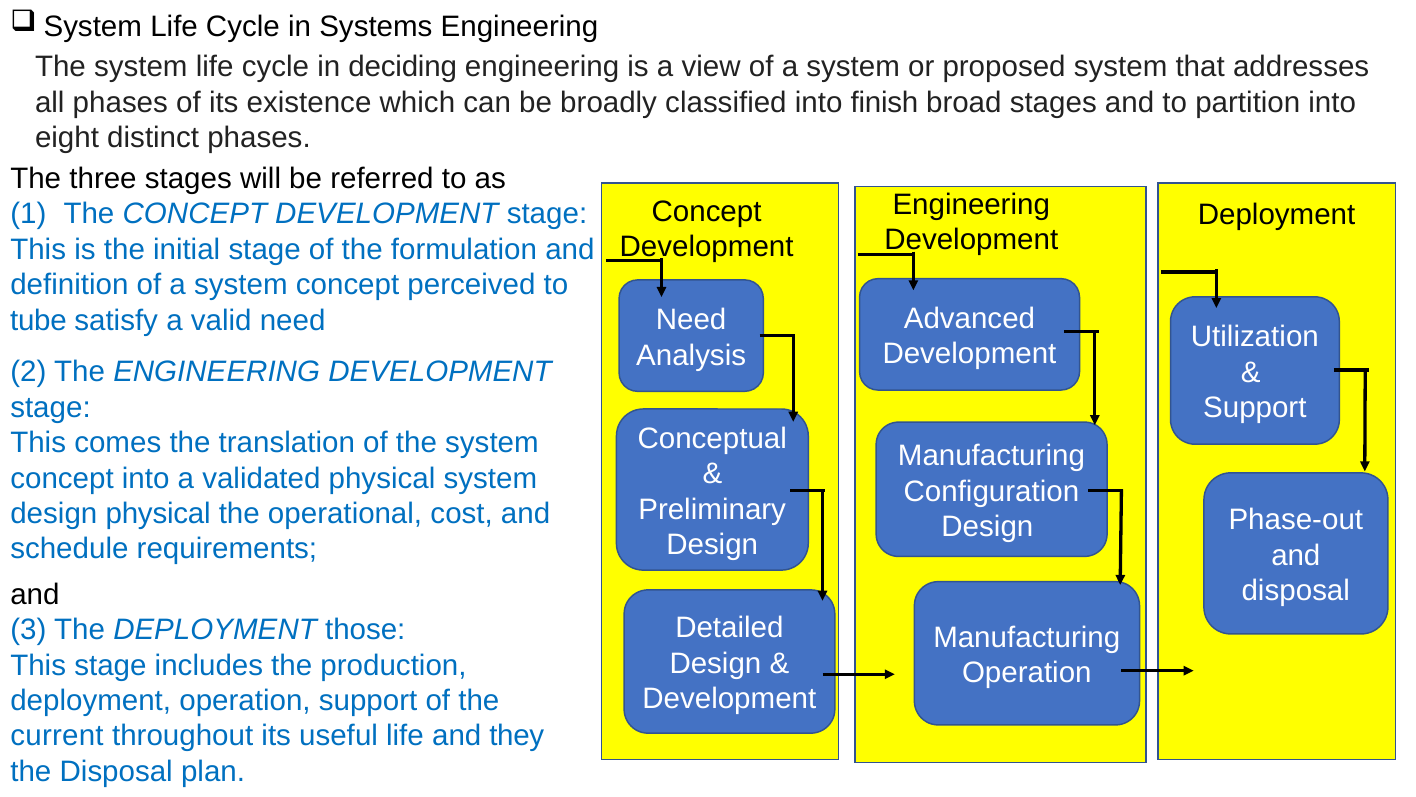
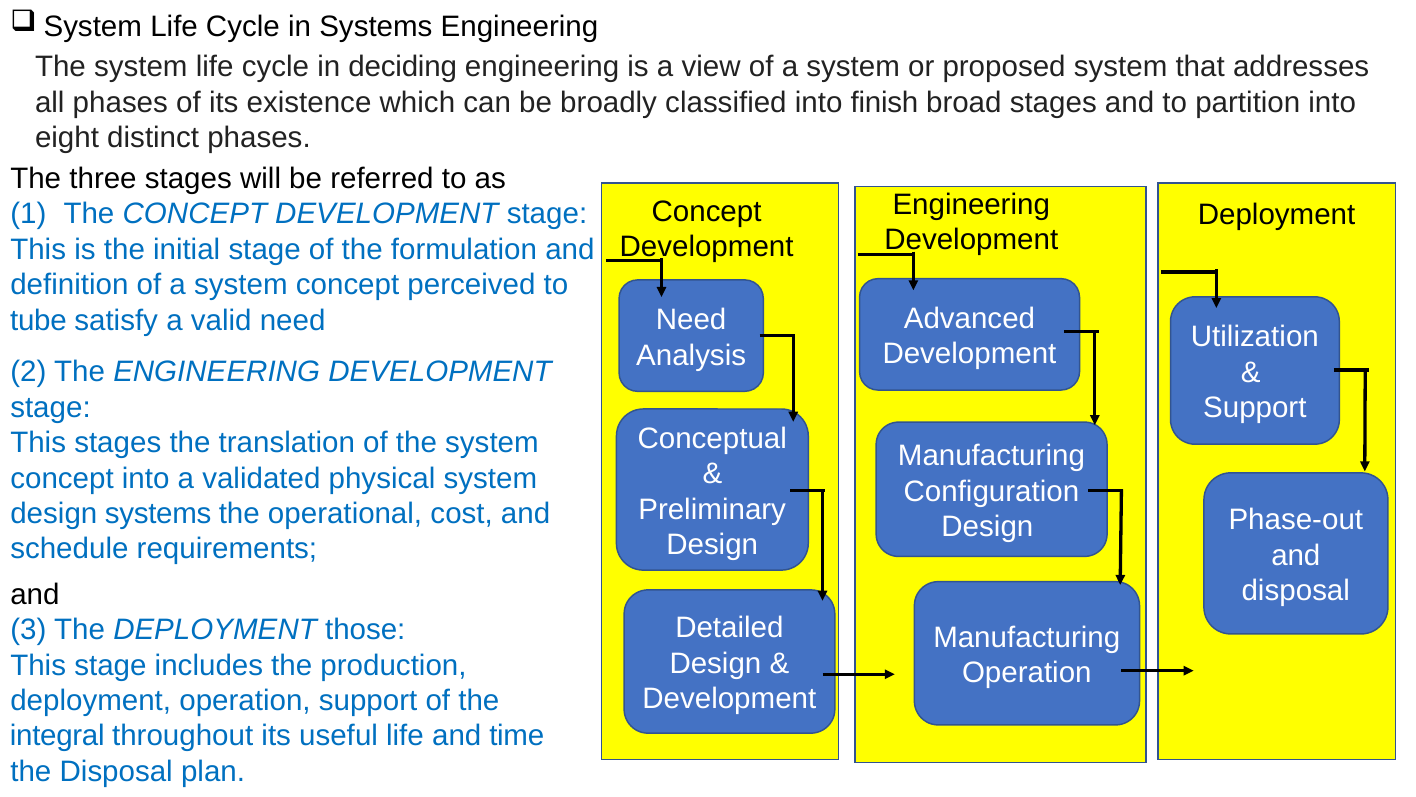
This comes: comes -> stages (118, 443)
design physical: physical -> systems (158, 513)
current: current -> integral (57, 736)
they: they -> time (517, 736)
